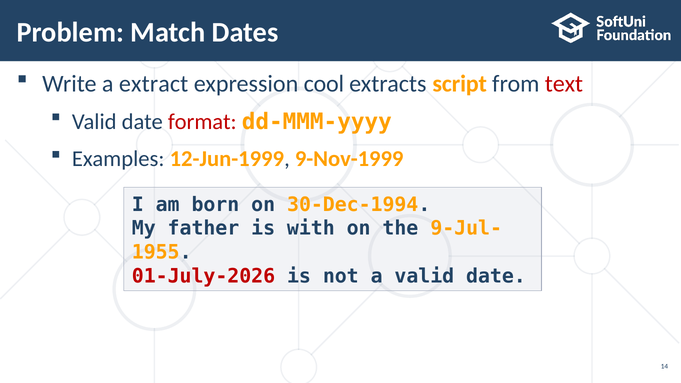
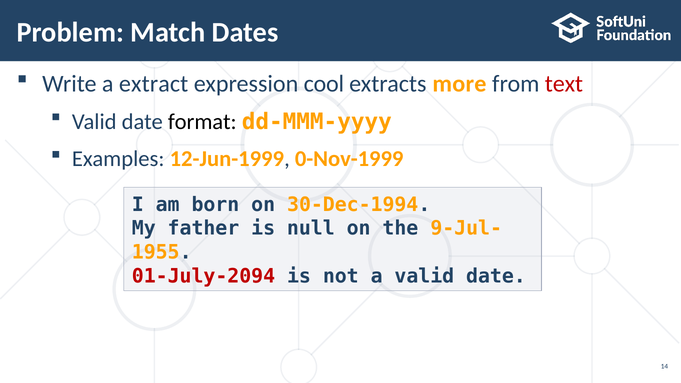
script: script -> more (459, 84)
format colour: red -> black (202, 122)
9-Nov-1999: 9-Nov-1999 -> 0-Nov-1999 (349, 159)
with: with -> null (311, 228)
01-July-2026: 01-July-2026 -> 01-July-2094 (203, 276)
